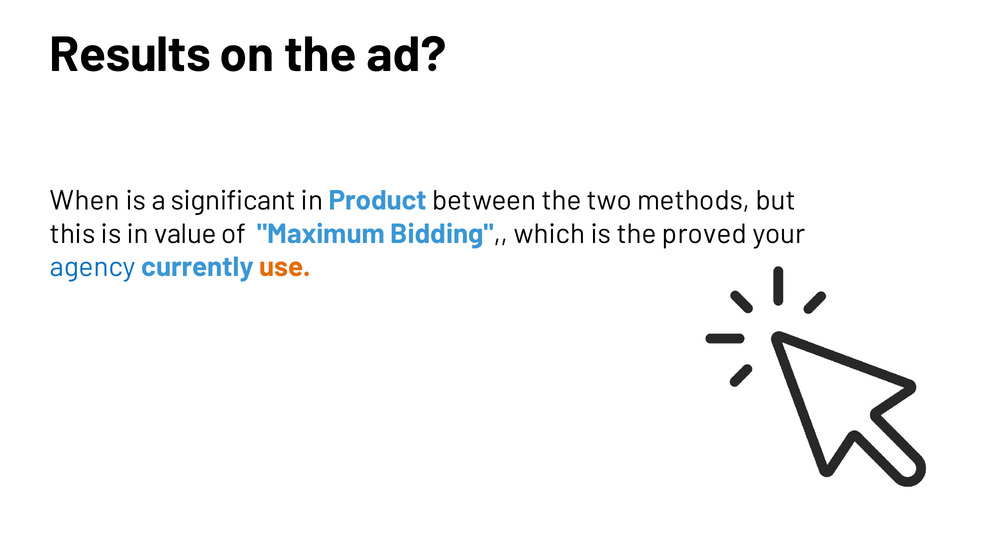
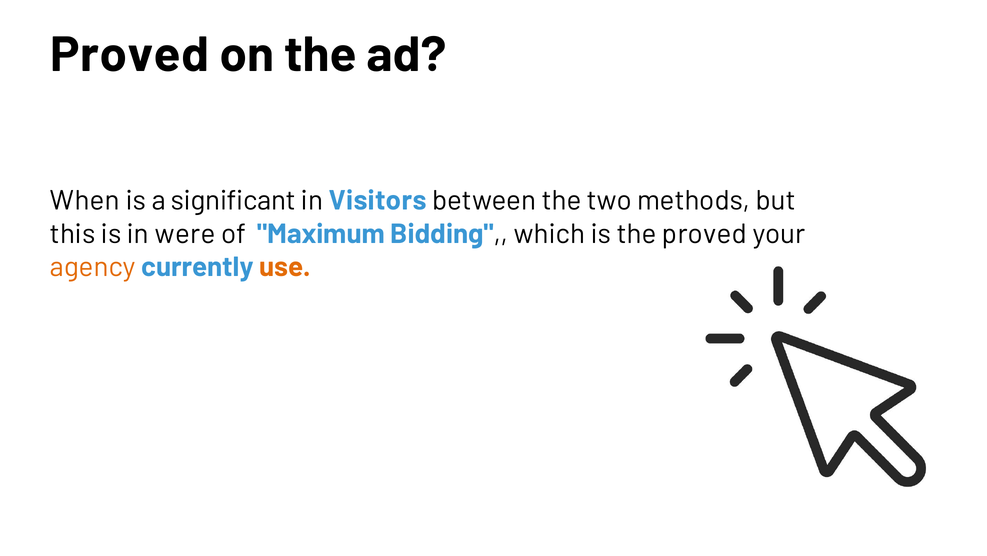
Results: Results -> Proved (130, 55)
Product: Product -> Visitors (378, 200)
value: value -> were (185, 234)
agency colour: blue -> orange (93, 267)
